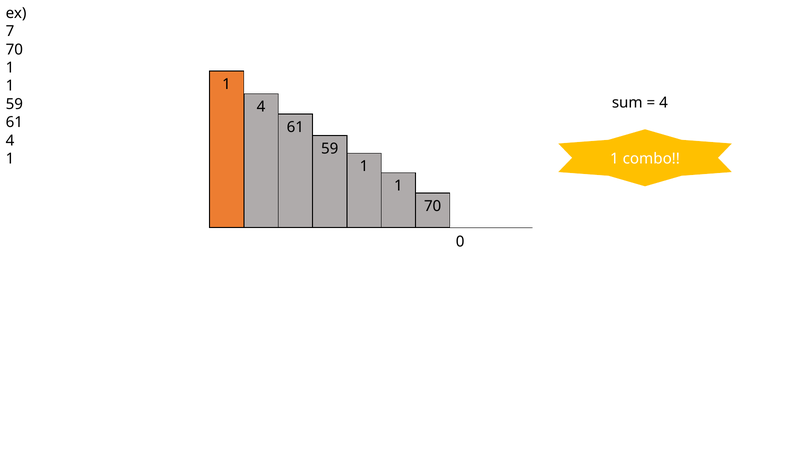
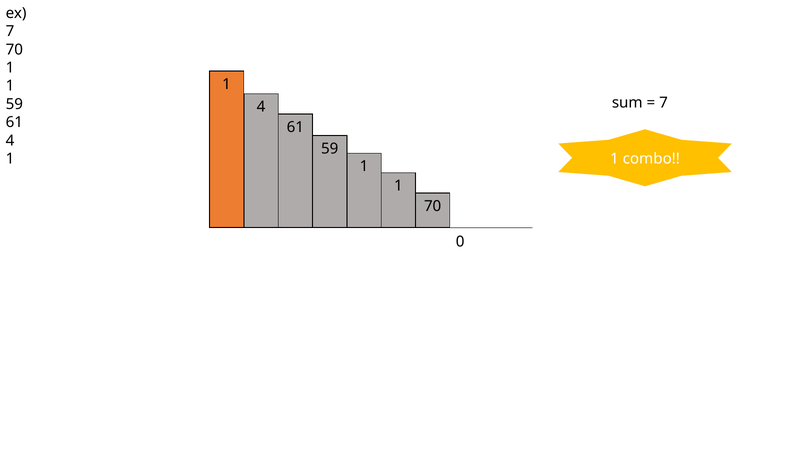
4: 4 -> 7 (664, 103)
